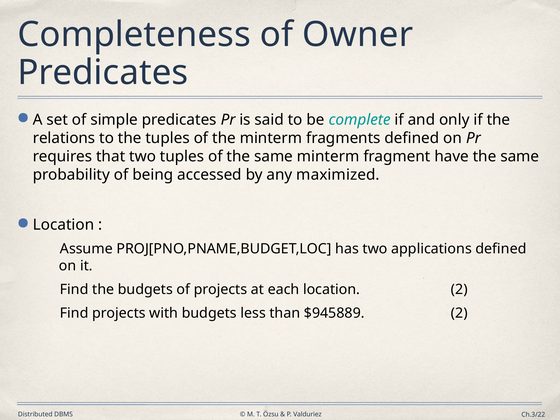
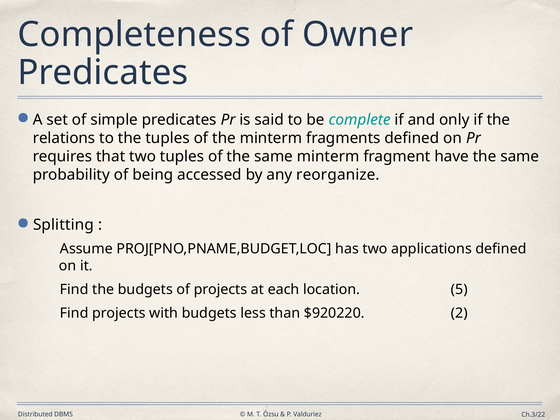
maximized: maximized -> reorganize (338, 175)
Location: Location -> Splitting (63, 225)
location 2: 2 -> 5 (459, 290)
$945889: $945889 -> $920220 (334, 313)
